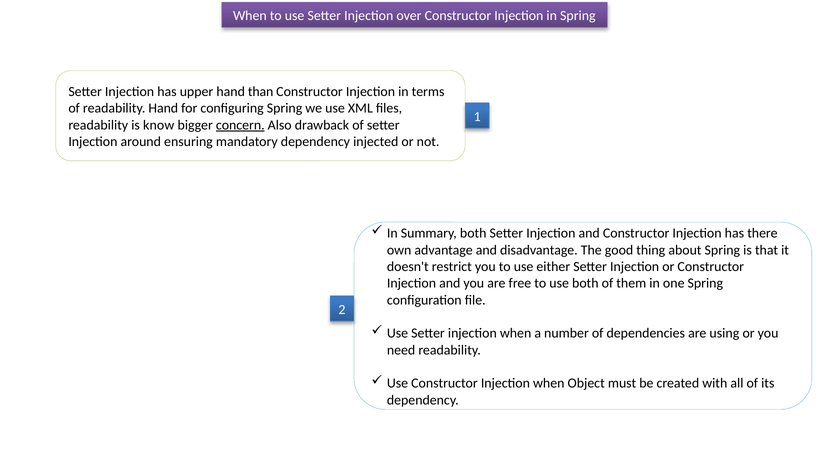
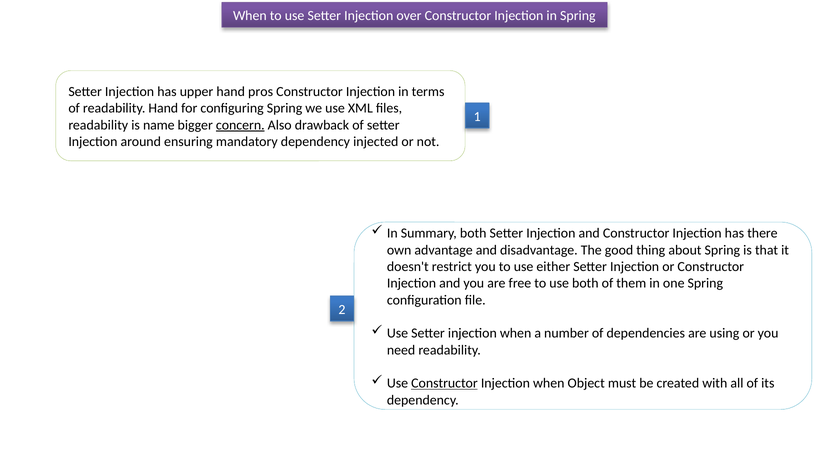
than: than -> pros (261, 92)
know: know -> name (159, 125)
Constructor underline: none -> present (444, 383)
